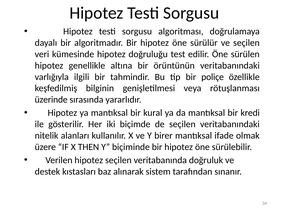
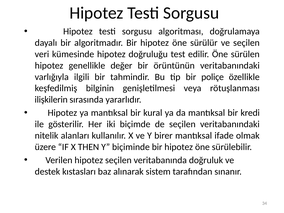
altına: altına -> değer (121, 66)
üzerinde: üzerinde -> ilişkilerin (51, 100)
